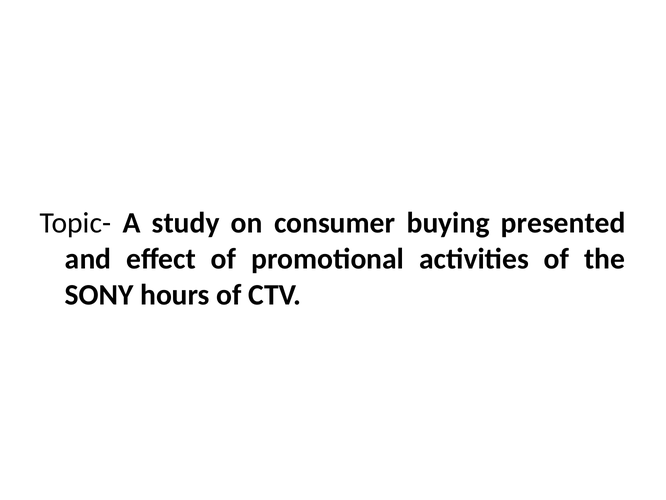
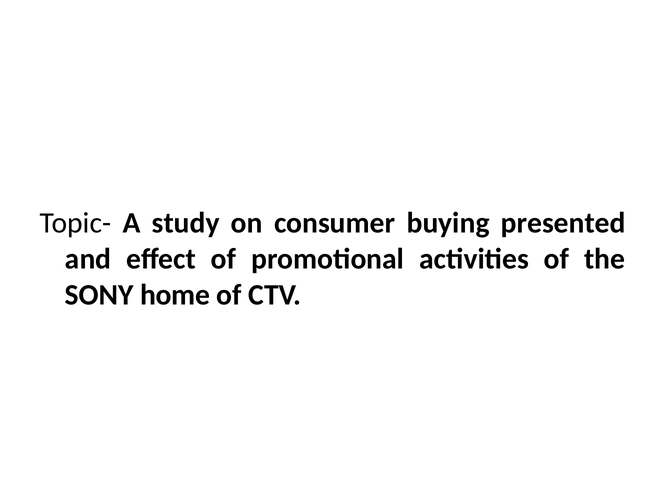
hours: hours -> home (175, 295)
